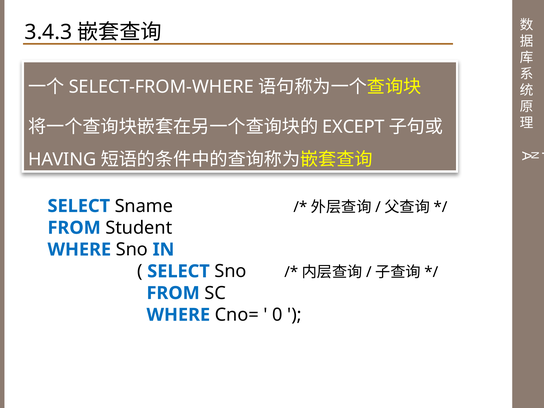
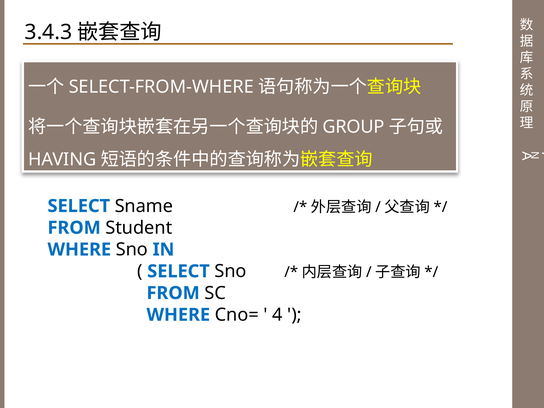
EXCEPT: EXCEPT -> GROUP (354, 127)
0: 0 -> 4 (277, 315)
